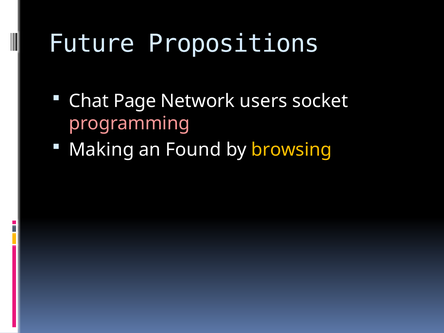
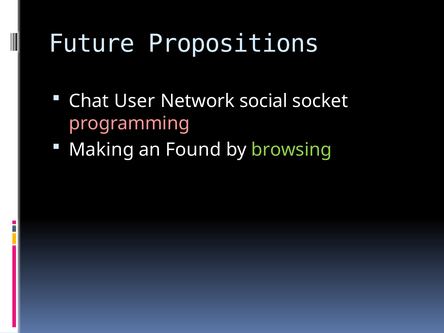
Page: Page -> User (135, 101)
users: users -> social (264, 101)
browsing colour: yellow -> light green (292, 150)
